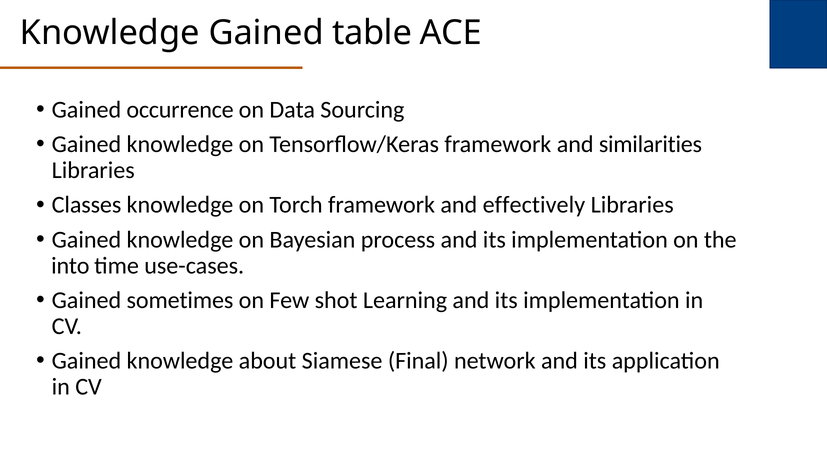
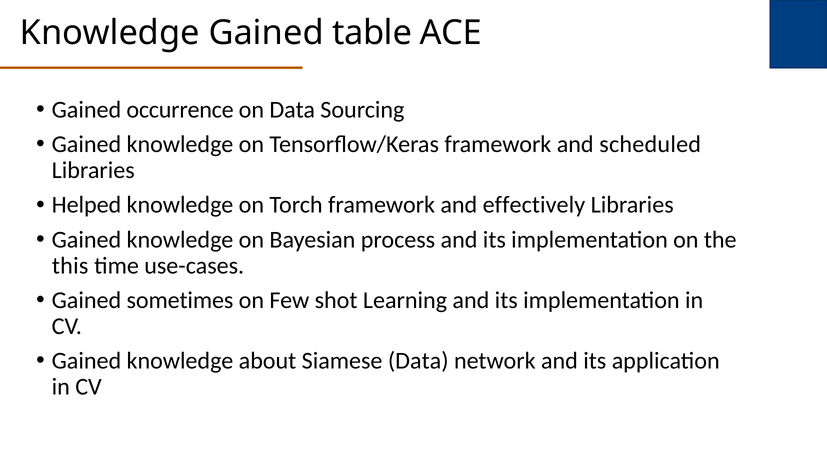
similarities: similarities -> scheduled (650, 144)
Classes: Classes -> Helped (86, 205)
into: into -> this (70, 266)
Siamese Final: Final -> Data (418, 361)
